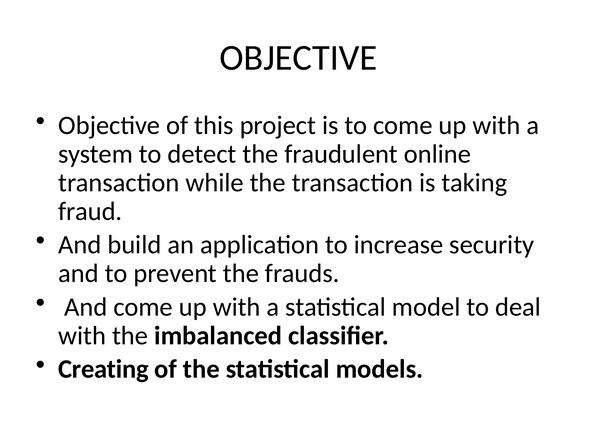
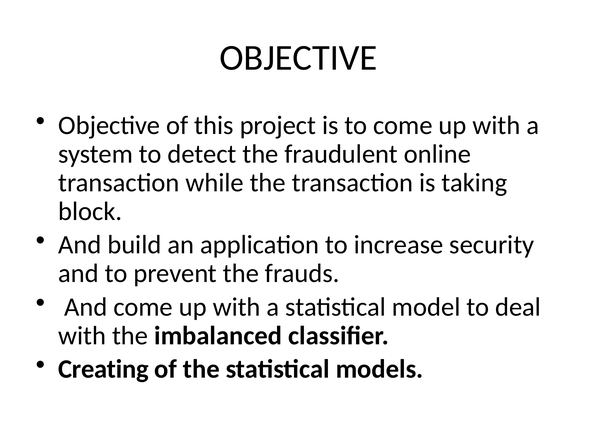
fraud: fraud -> block (90, 211)
